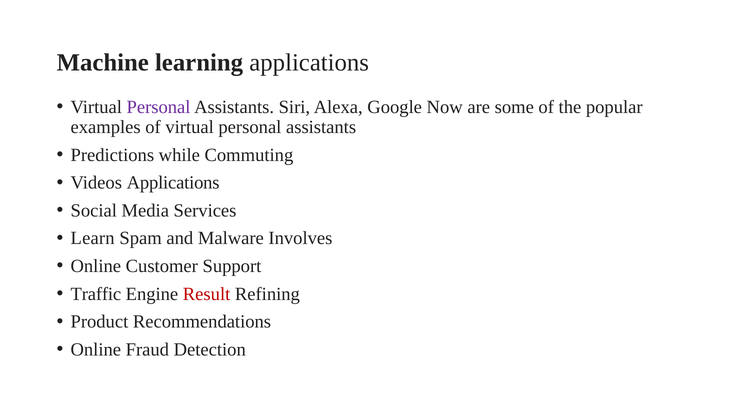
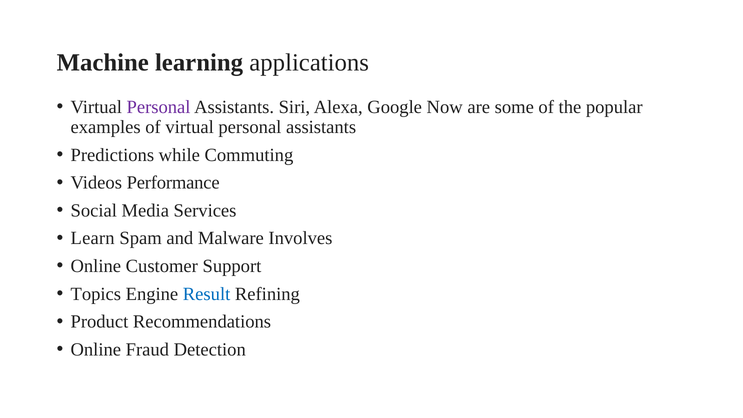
Videos Applications: Applications -> Performance (173, 183)
Traffic: Traffic -> Topics (96, 294)
Result colour: red -> blue (207, 294)
